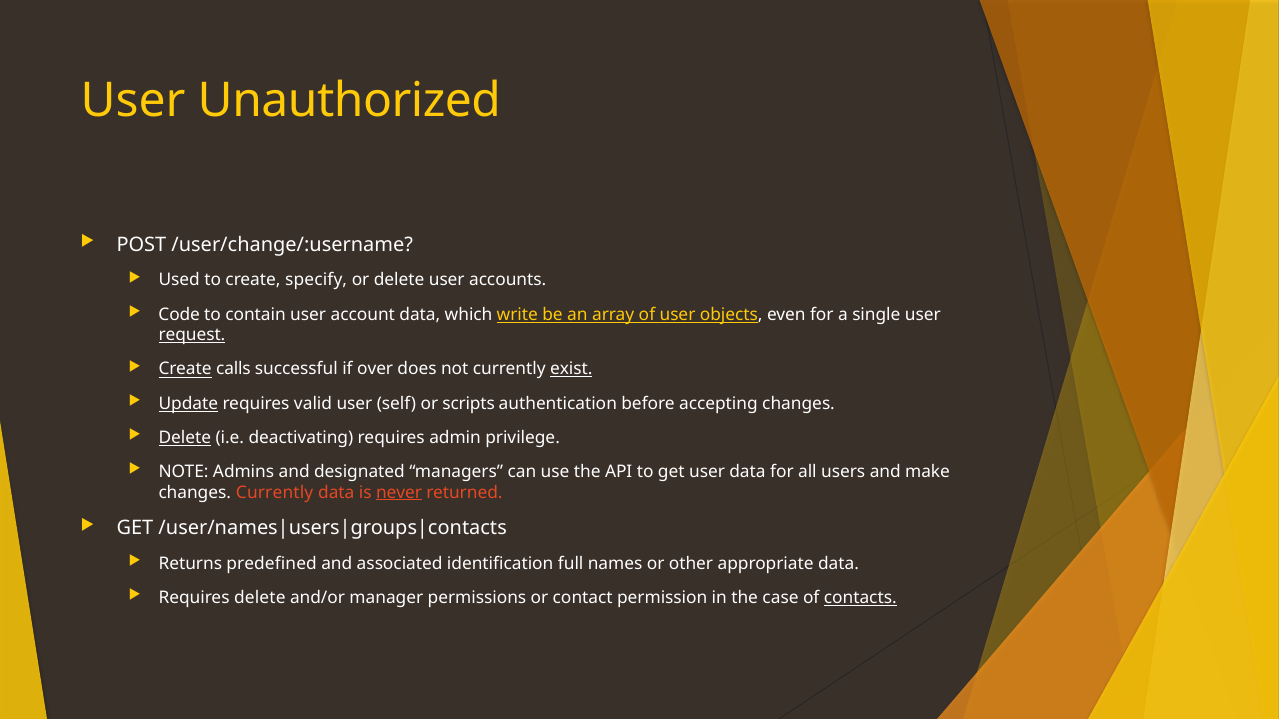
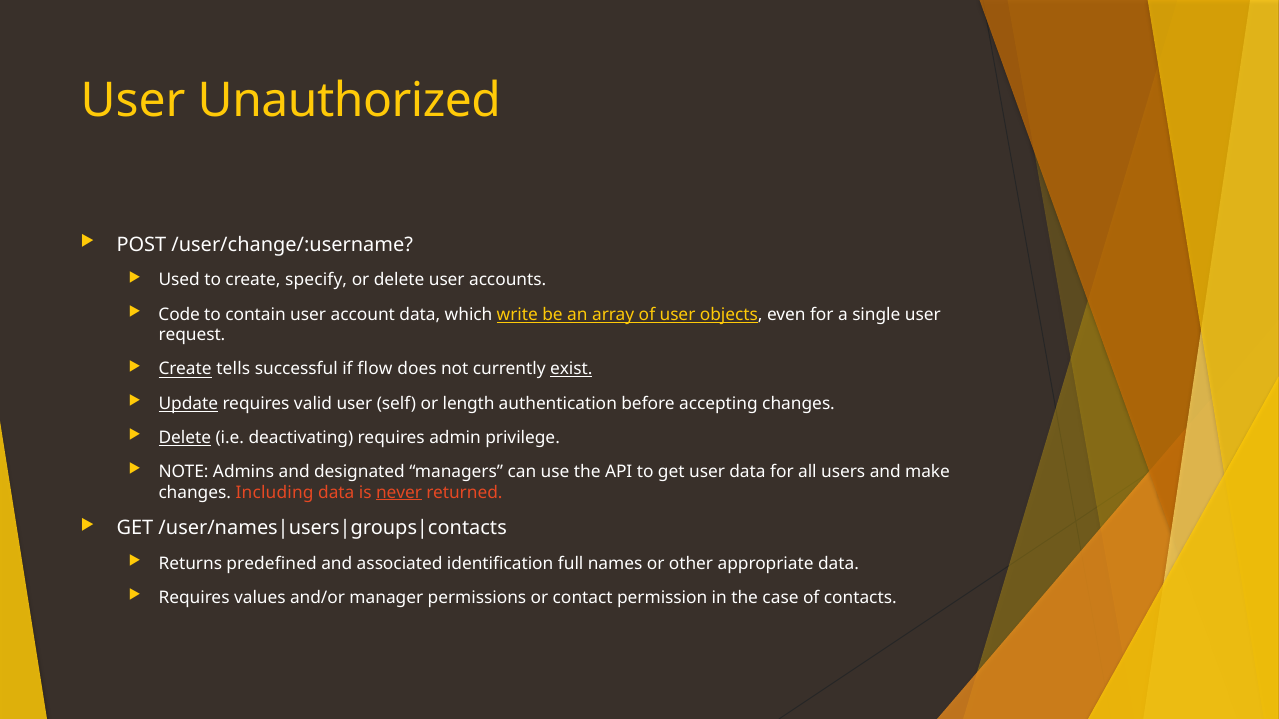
request underline: present -> none (192, 335)
calls: calls -> tells (233, 369)
over: over -> flow (375, 369)
scripts: scripts -> length (469, 404)
changes Currently: Currently -> Including (275, 493)
Requires delete: delete -> values (260, 598)
contacts underline: present -> none (860, 598)
